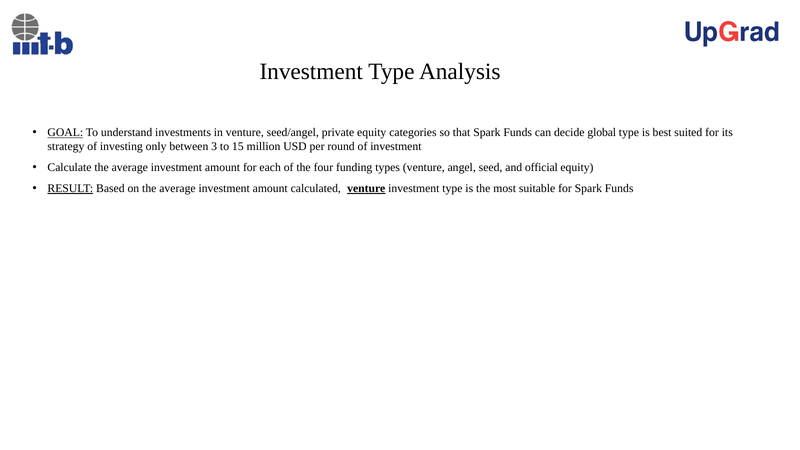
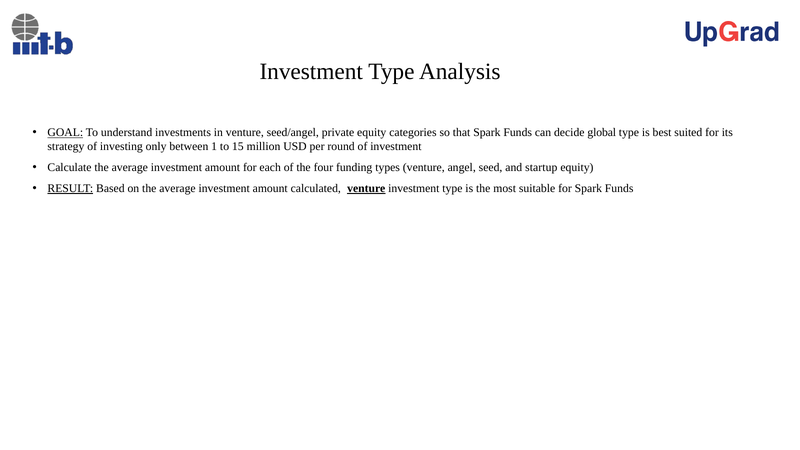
3: 3 -> 1 (214, 147)
official: official -> startup (541, 167)
